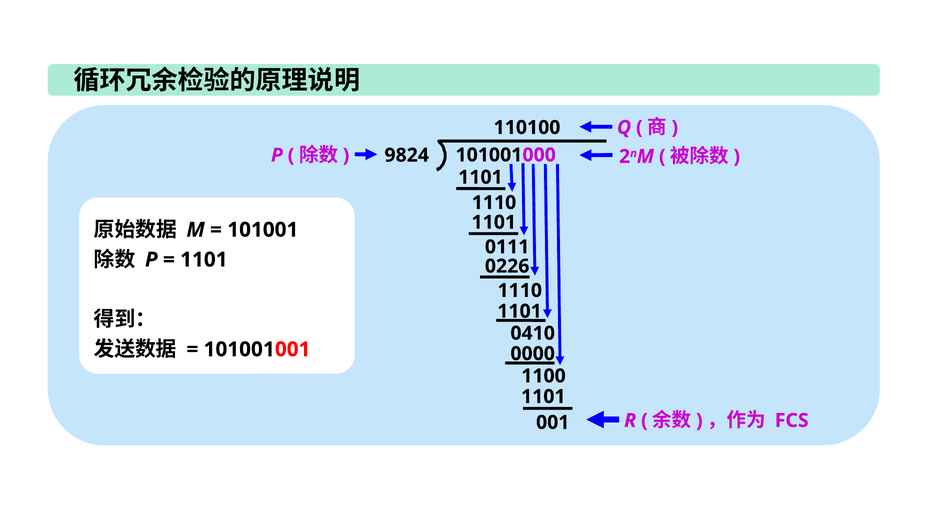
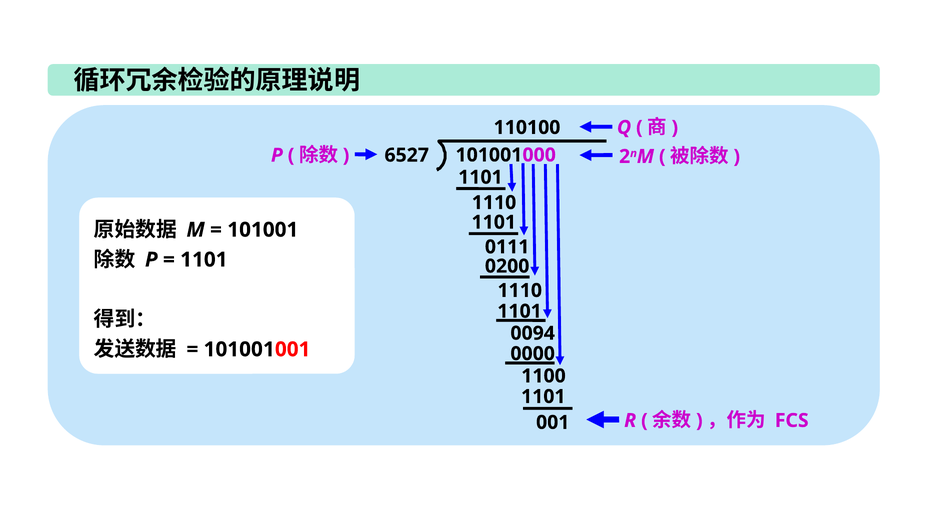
9824: 9824 -> 6527 (407, 155)
0226: 0226 -> 0200 (507, 266)
0410: 0410 -> 0094 (533, 334)
